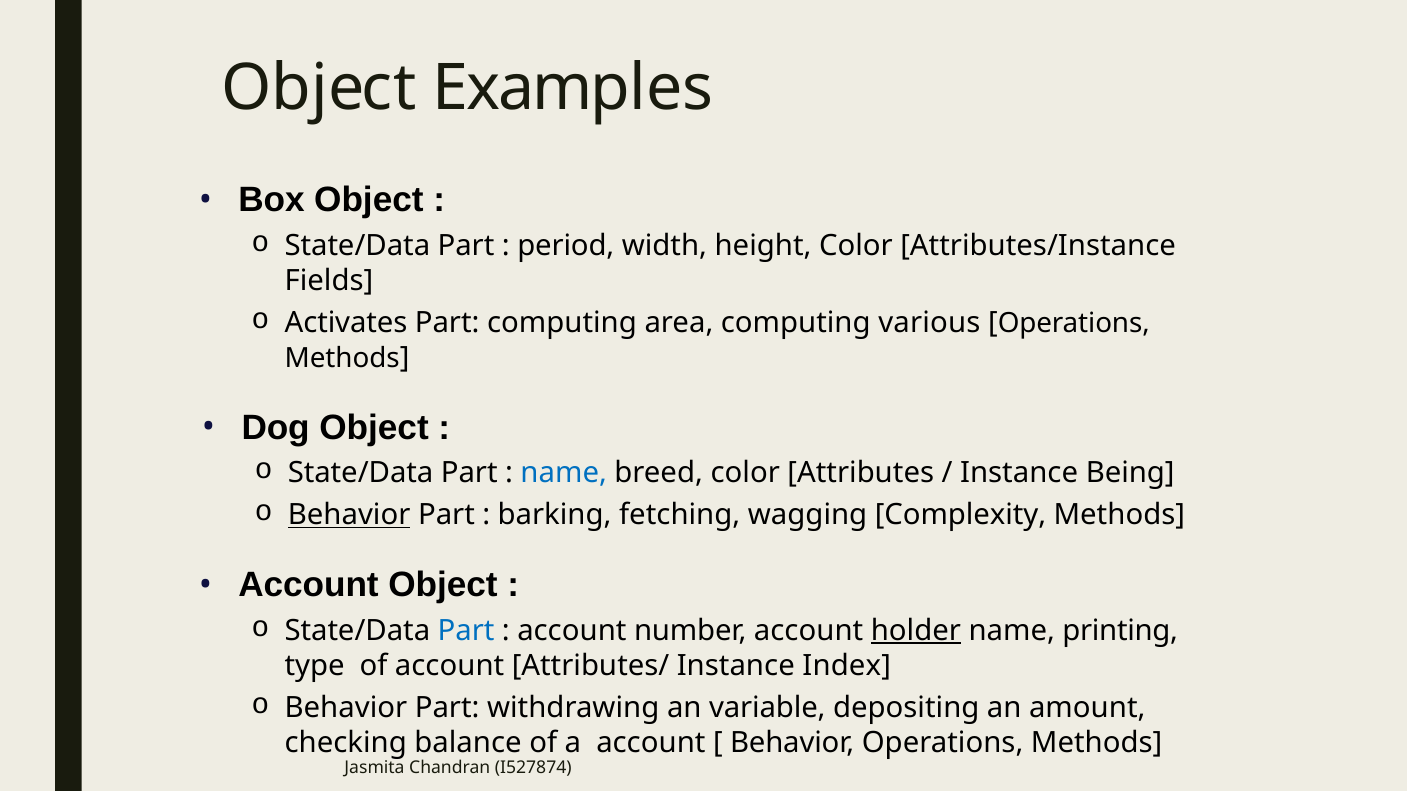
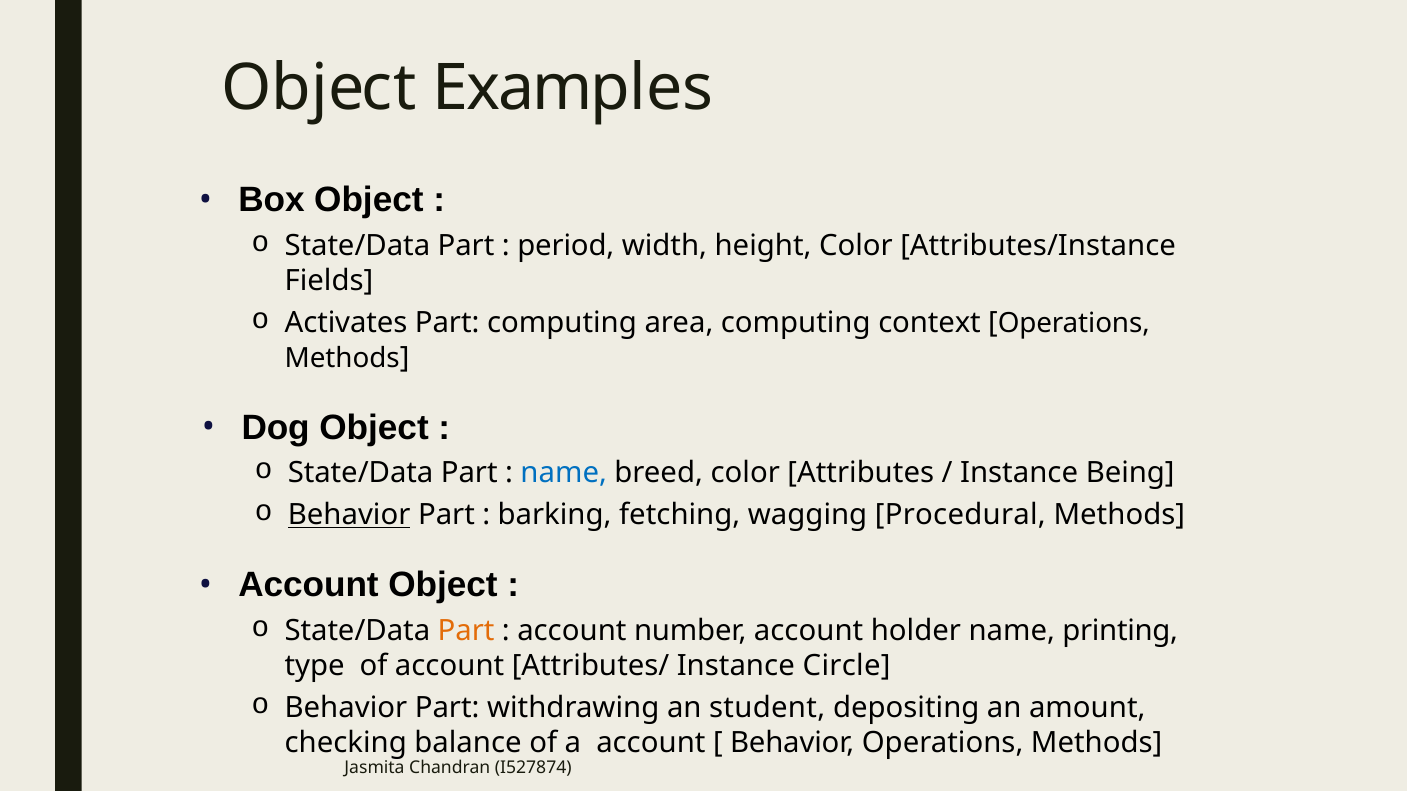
various: various -> context (930, 323)
Complexity: Complexity -> Procedural (960, 515)
Part colour: blue -> orange (466, 631)
holder underline: present -> none (916, 631)
Index: Index -> Circle (847, 666)
variable: variable -> student (767, 708)
